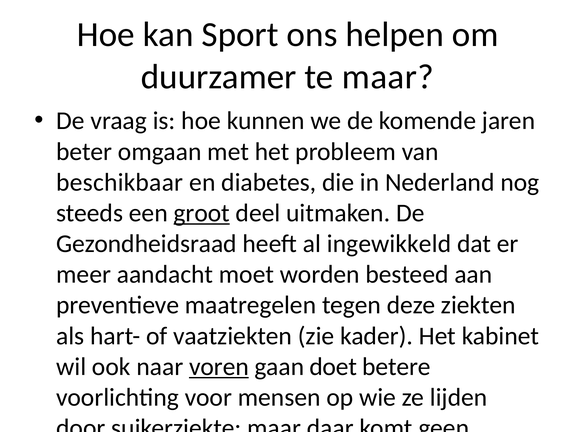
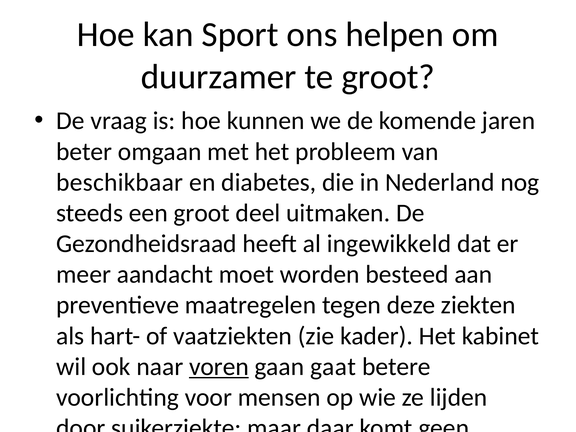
te maar: maar -> groot (388, 77)
groot underline: present -> none (202, 213)
gaan doet: doet -> gaat (333, 367)
